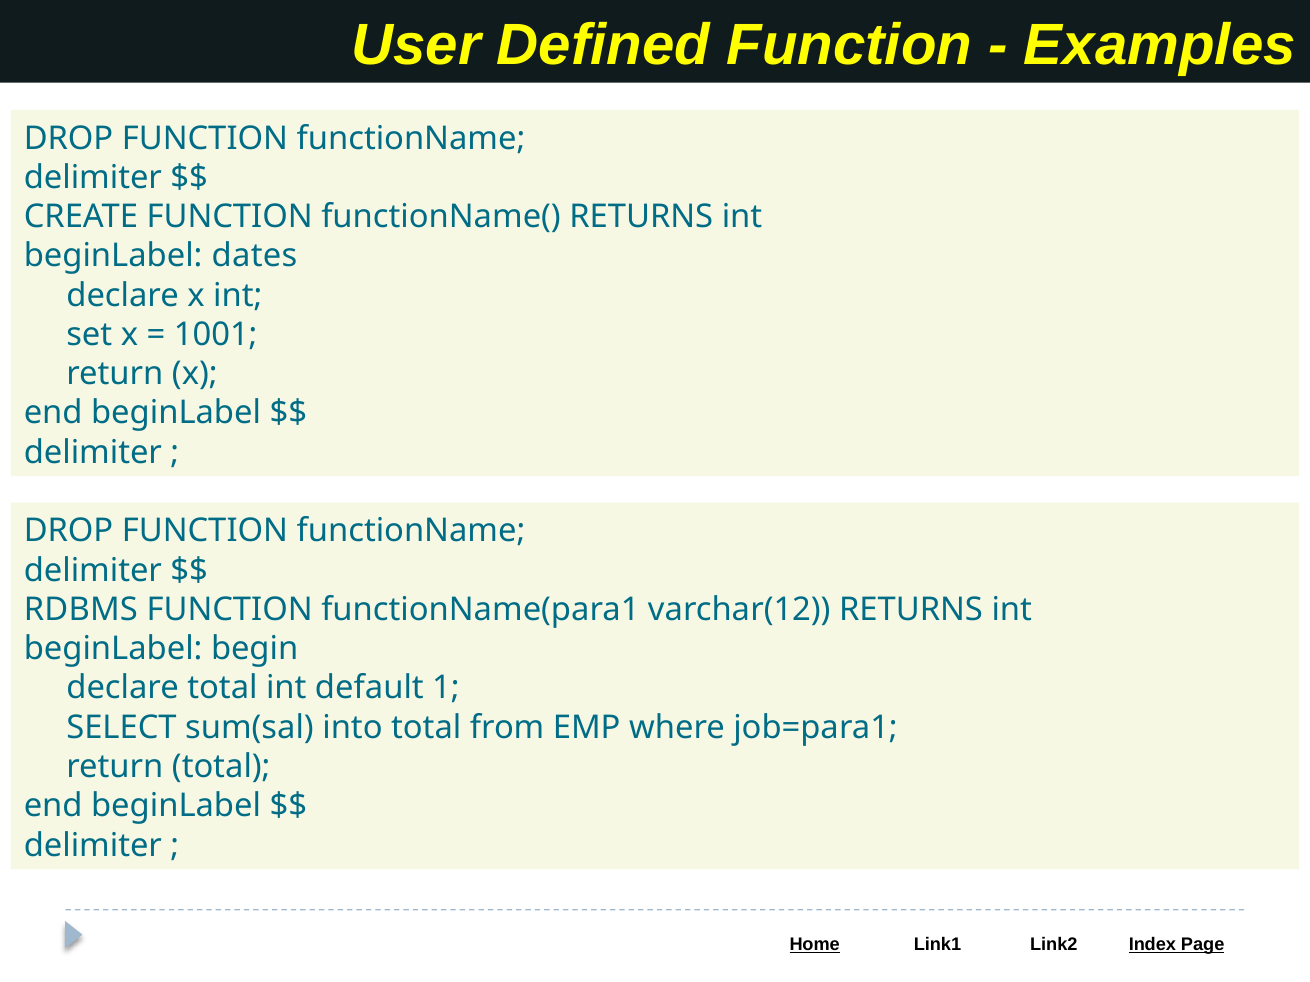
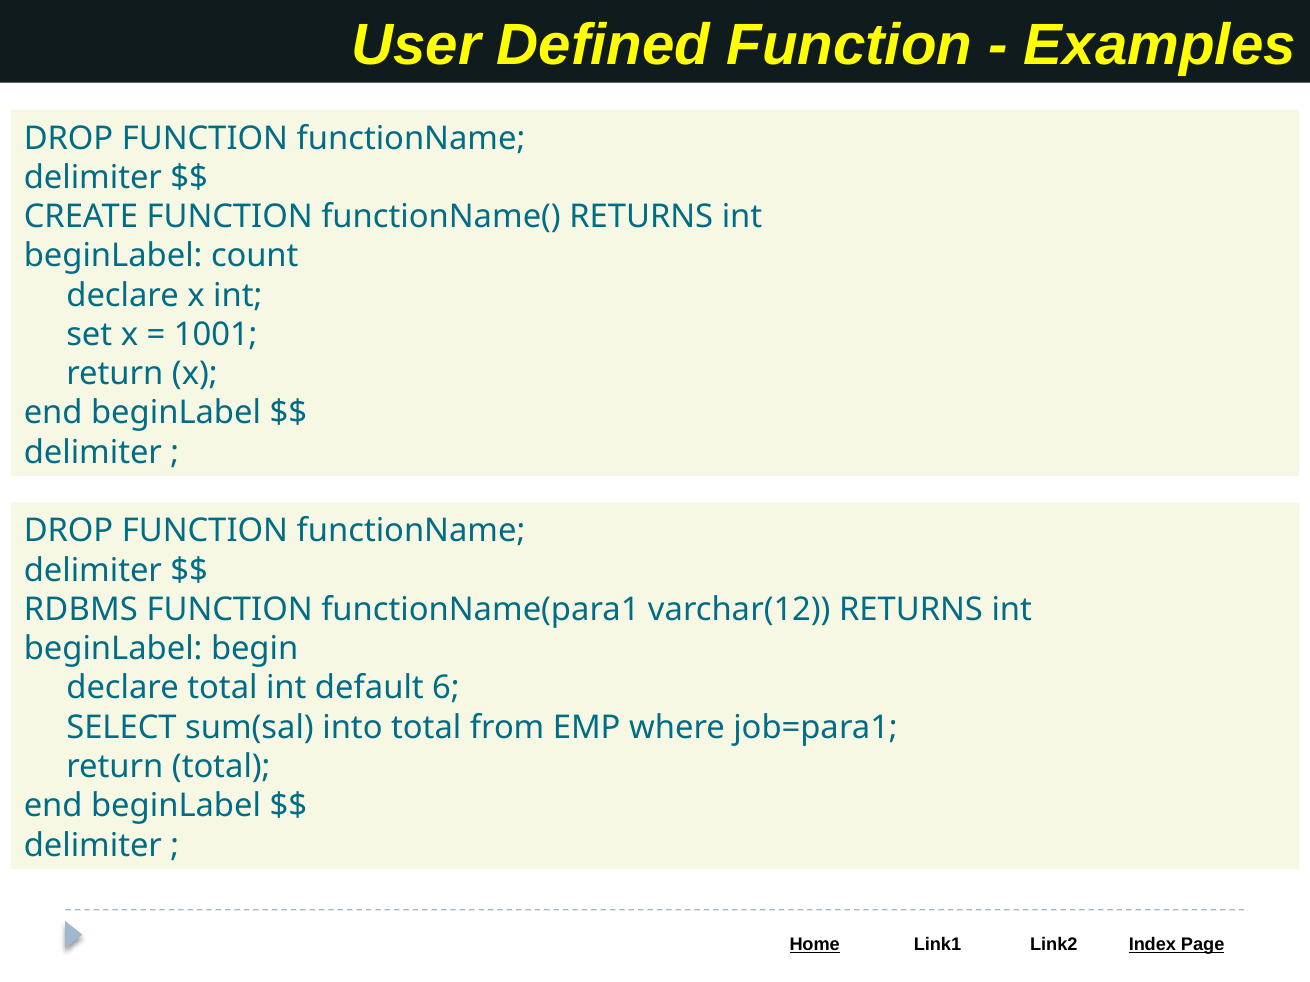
dates: dates -> count (255, 256)
1: 1 -> 6 (446, 688)
